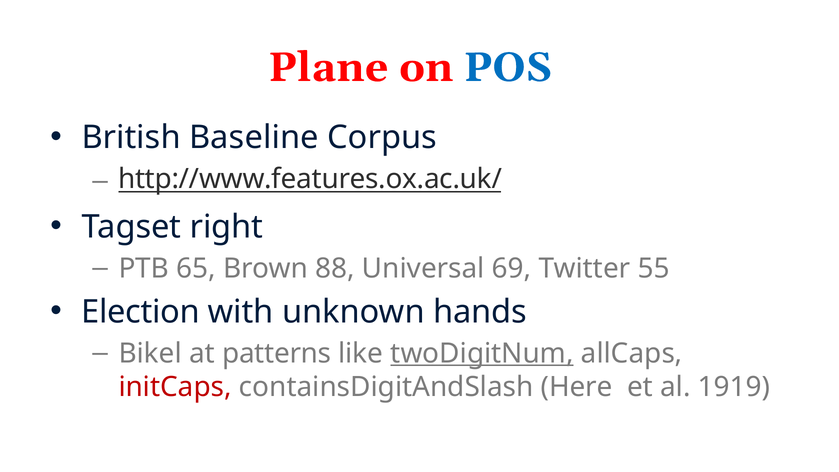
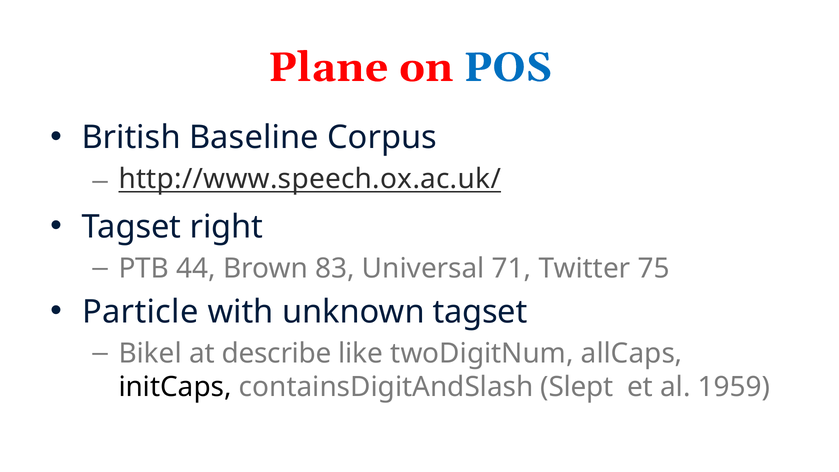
http://www.features.ox.ac.uk/: http://www.features.ox.ac.uk/ -> http://www.speech.ox.ac.uk/ (310, 179)
65: 65 -> 44 (196, 269)
88: 88 -> 83 (335, 269)
69: 69 -> 71 (512, 269)
55: 55 -> 75 (654, 269)
Election: Election -> Particle (140, 312)
unknown hands: hands -> tagset (480, 312)
patterns: patterns -> describe (277, 353)
twoDigitNum underline: present -> none (482, 353)
initCaps colour: red -> black (175, 387)
Here: Here -> Slept (577, 387)
1919: 1919 -> 1959 (734, 387)
